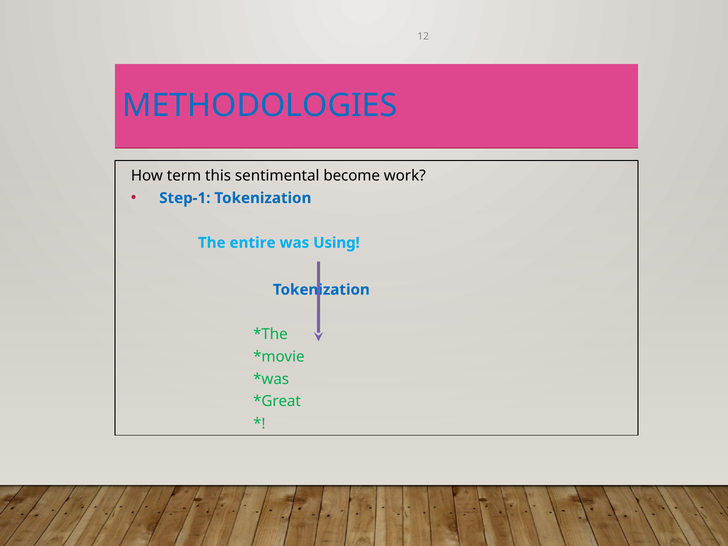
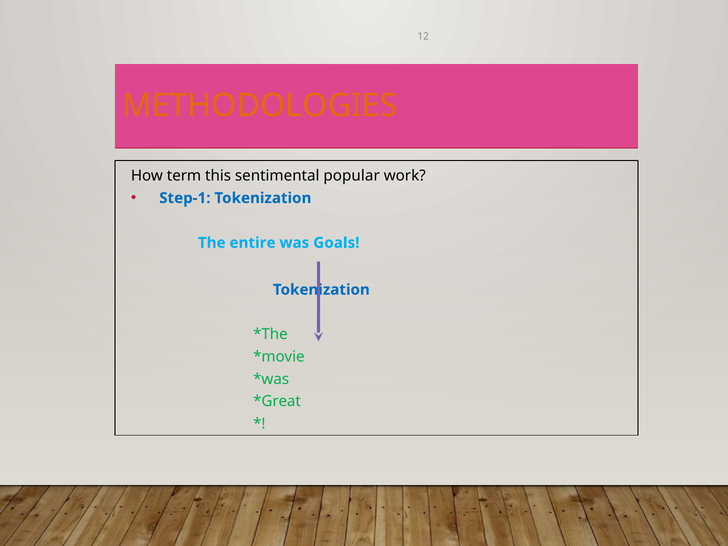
METHODOLOGIES colour: blue -> orange (260, 106)
become: become -> popular (352, 176)
Using: Using -> Goals (336, 243)
